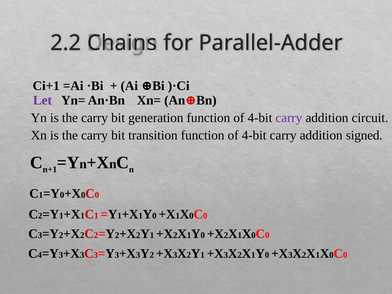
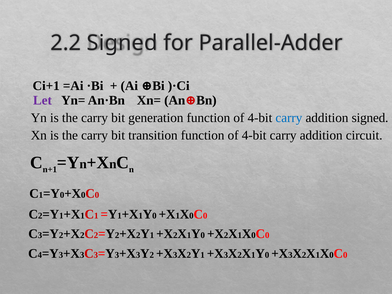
2.2 Chains: Chains -> Signed (122, 43)
carry colour: purple -> blue (289, 118)
addition circuit: circuit -> signed (370, 118)
signed: signed -> circuit (364, 135)
